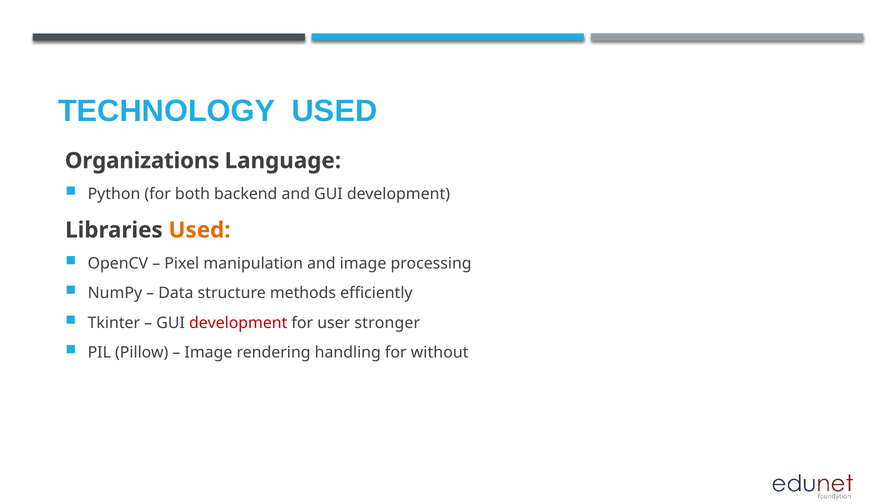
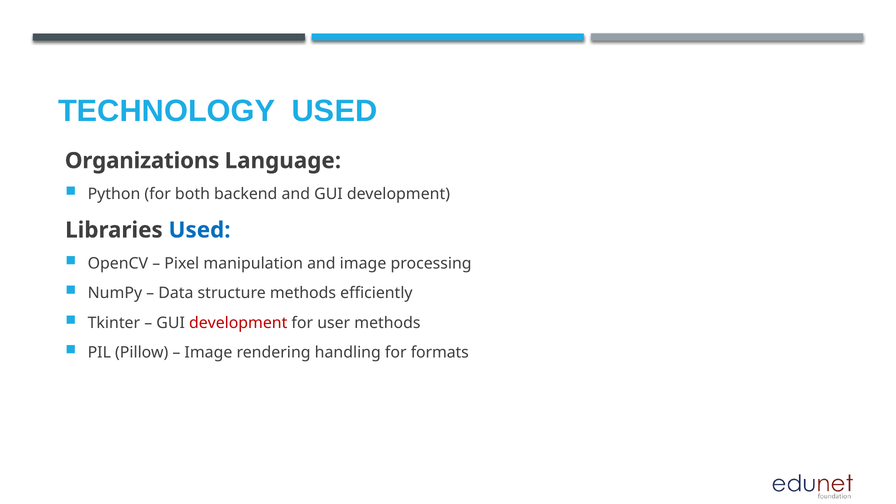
Used colour: orange -> blue (200, 230)
user stronger: stronger -> methods (387, 323)
without: without -> formats (440, 353)
